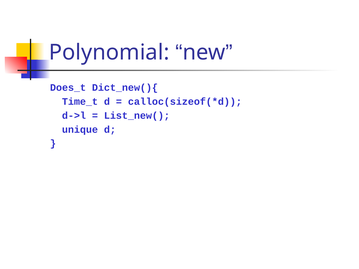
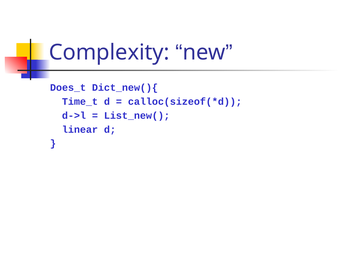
Polynomial: Polynomial -> Complexity (109, 52)
unique: unique -> linear (80, 130)
